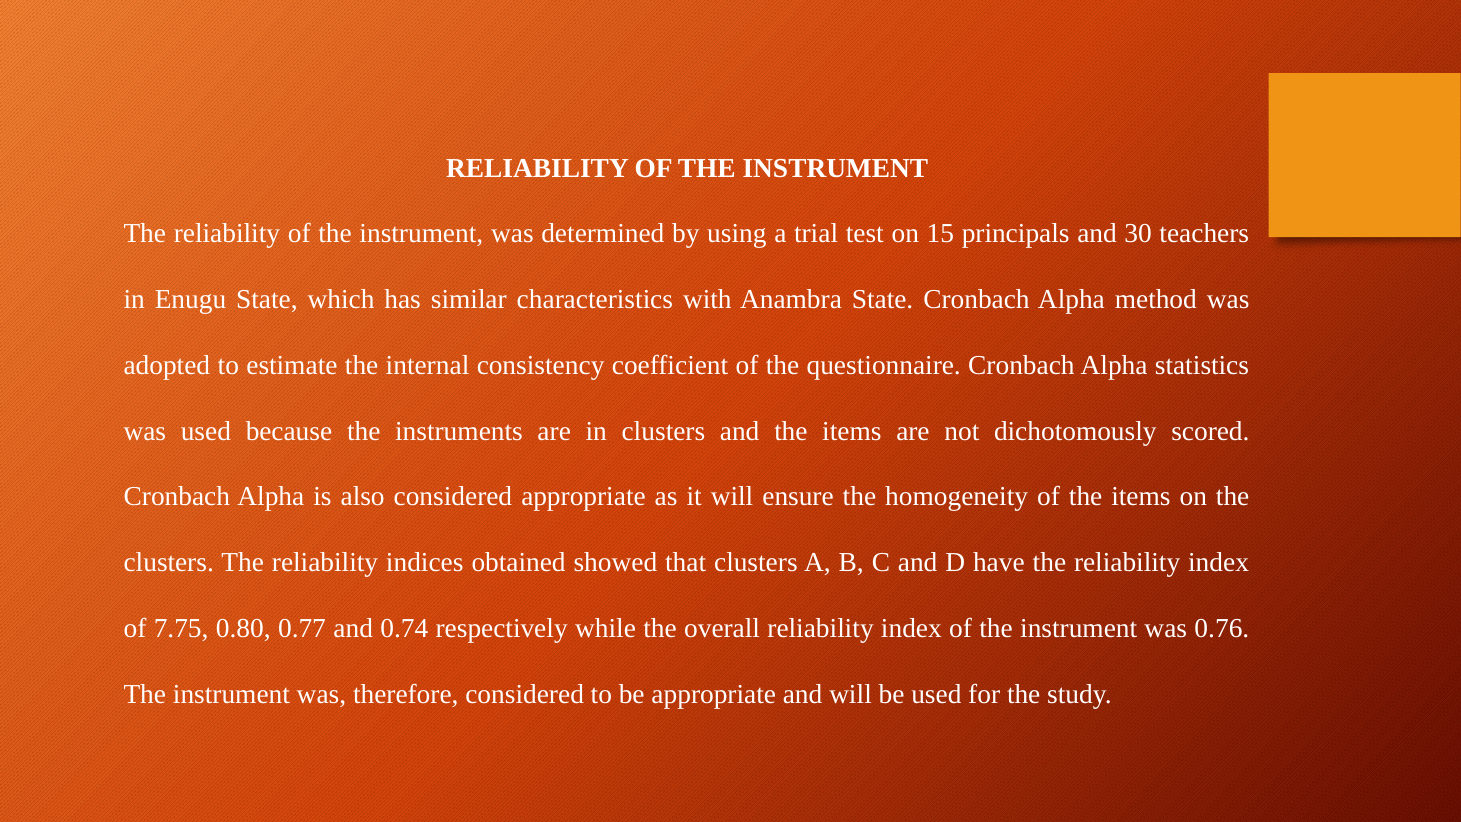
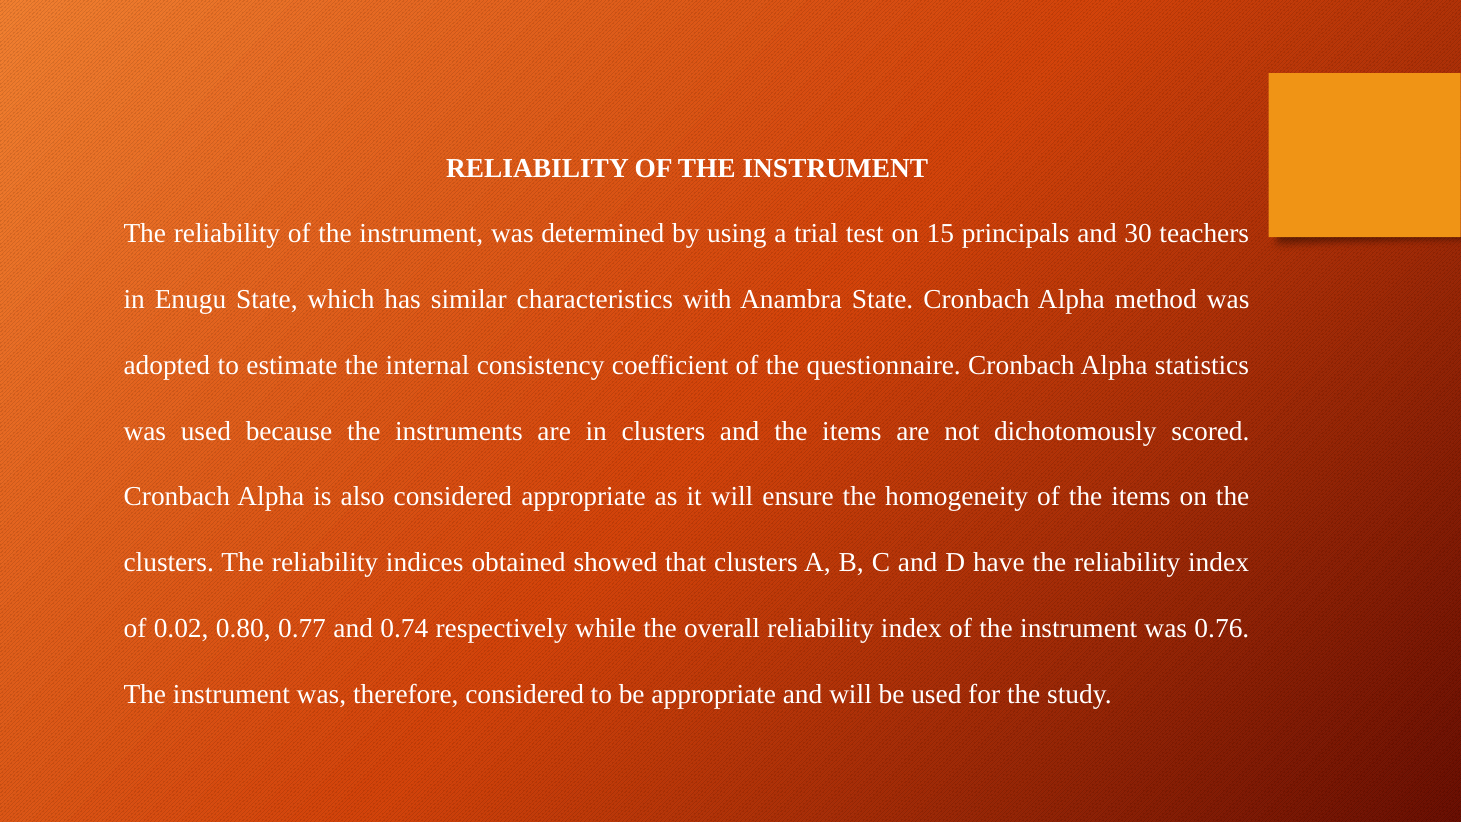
7.75: 7.75 -> 0.02 (181, 628)
